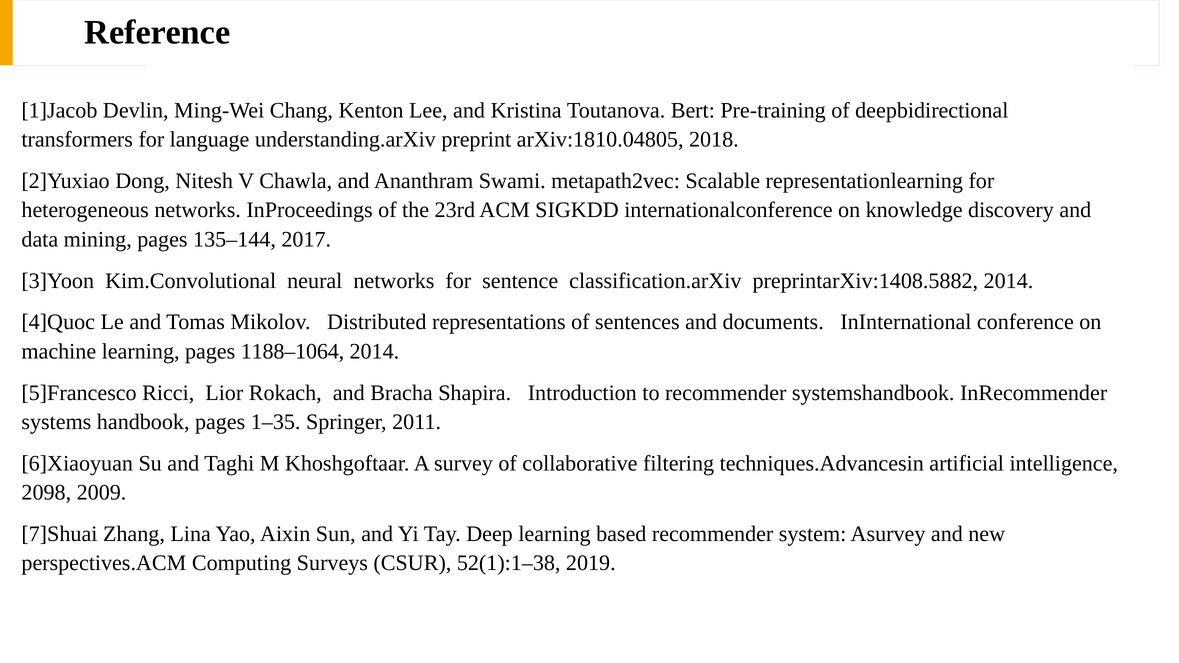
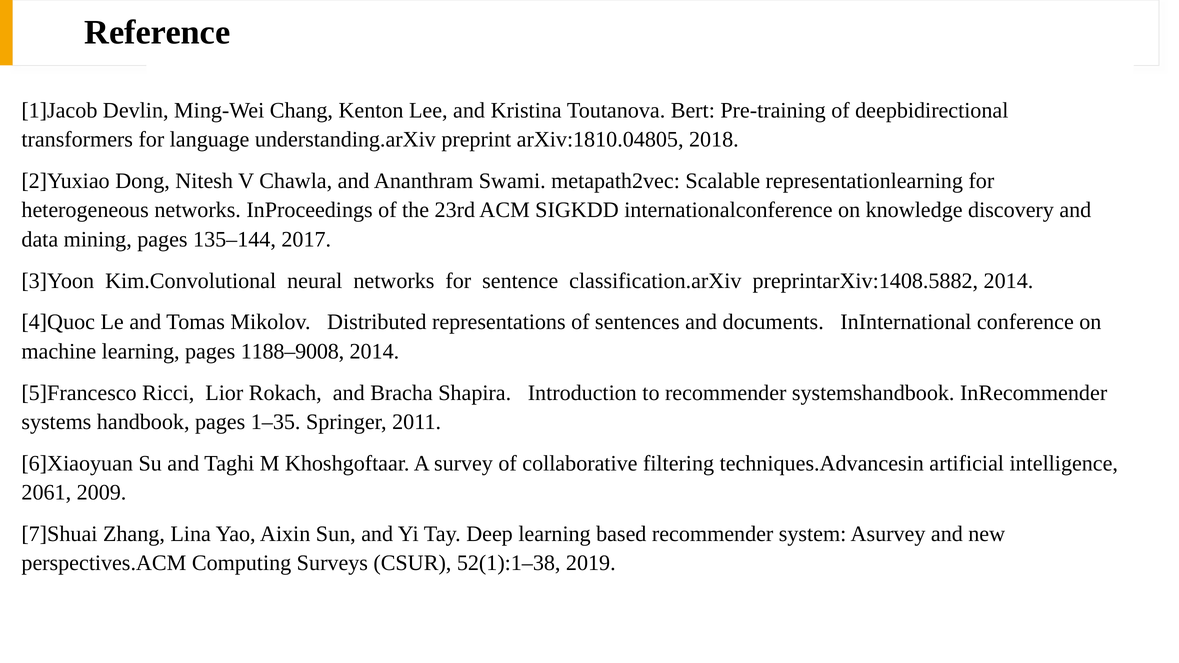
1188–1064: 1188–1064 -> 1188–9008 (293, 351)
2098: 2098 -> 2061 (46, 493)
